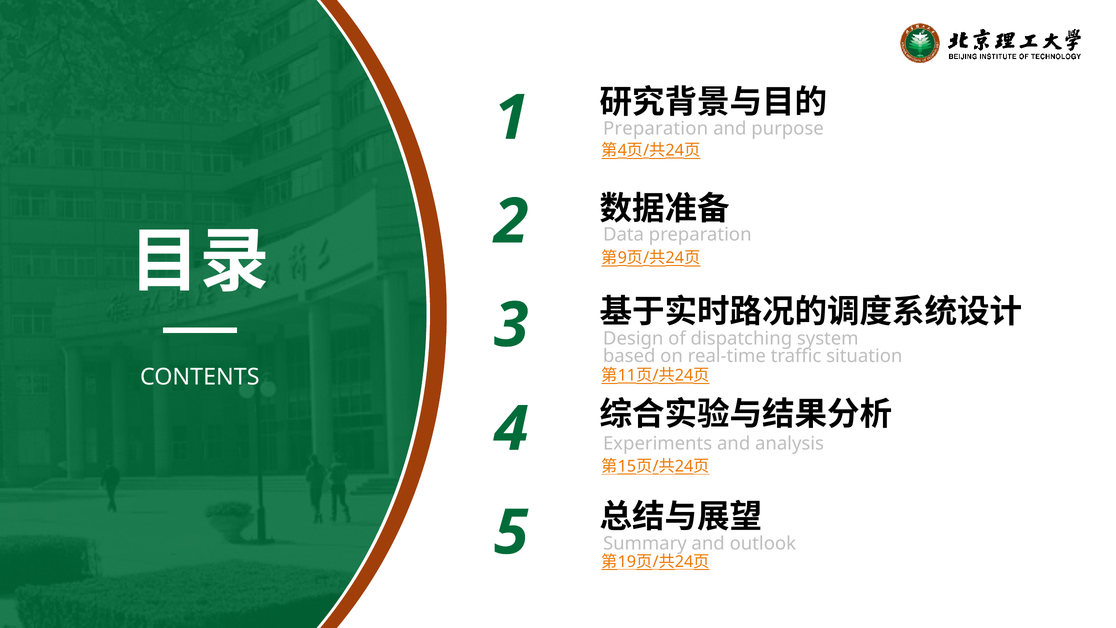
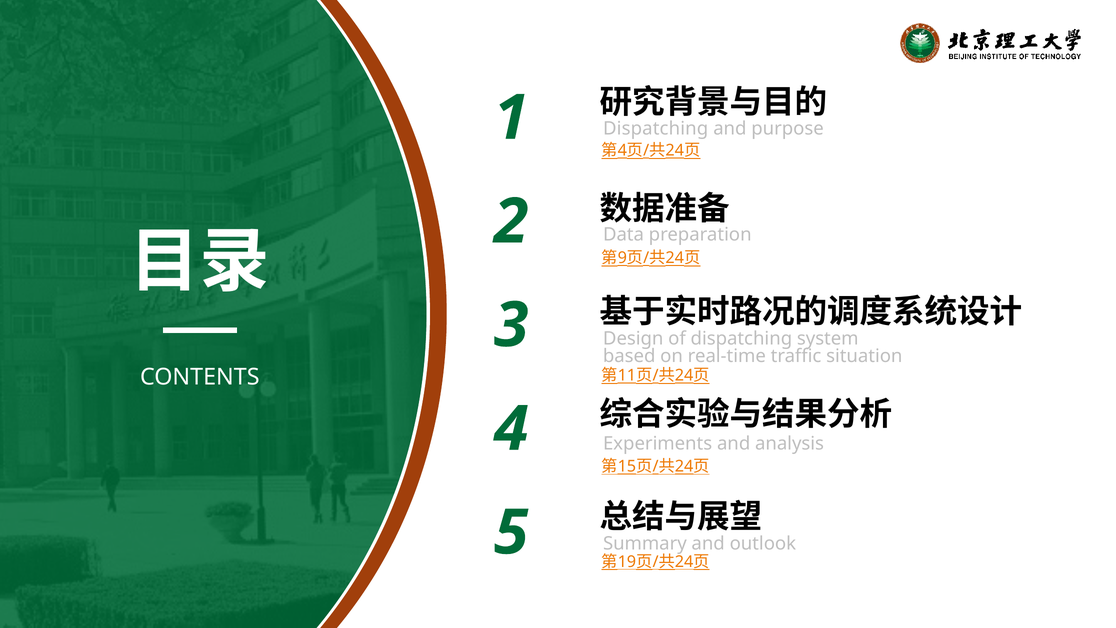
Preparation: Preparation -> Dispatching (656, 129)
